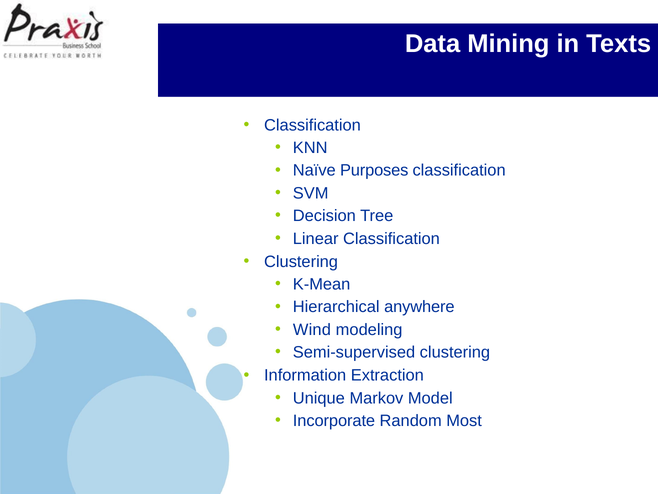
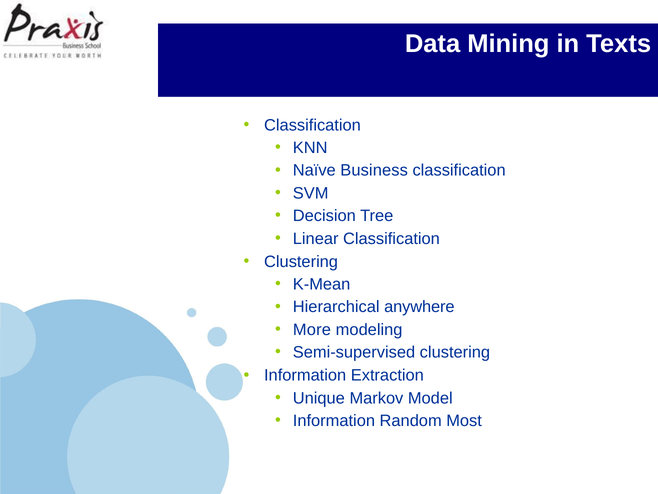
Purposes: Purposes -> Business (374, 170)
Wind: Wind -> More (312, 329)
Incorporate: Incorporate -> Information (334, 420)
